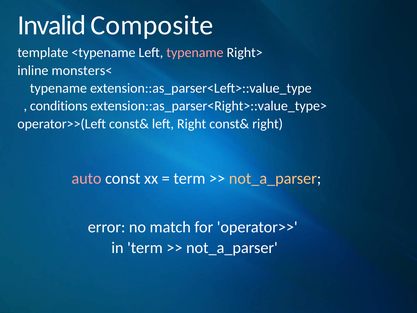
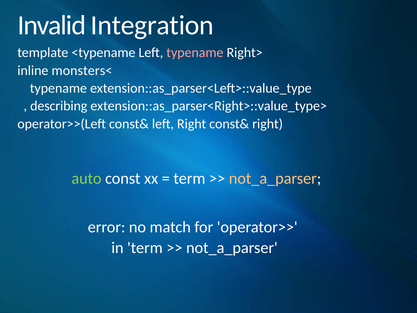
Composite: Composite -> Integration (152, 25)
conditions: conditions -> describing (59, 106)
auto colour: pink -> light green (86, 178)
